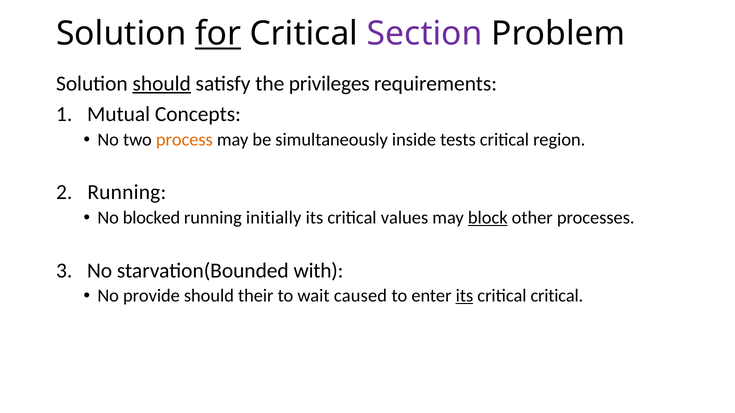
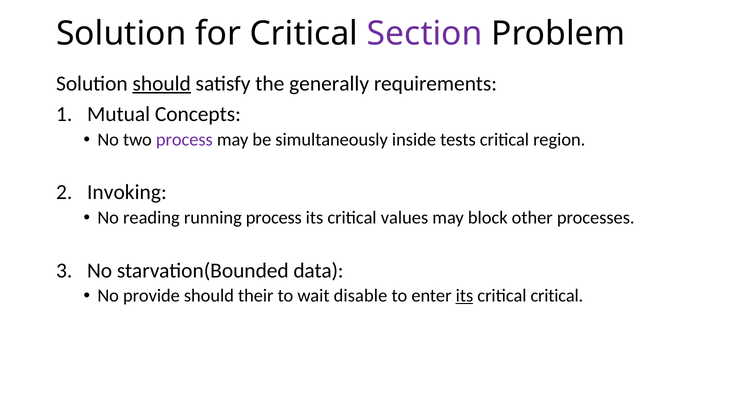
for underline: present -> none (218, 34)
privileges: privileges -> generally (329, 84)
process colour: orange -> purple (184, 140)
Running: Running -> Invoking (127, 193)
blocked: blocked -> reading (151, 218)
running initially: initially -> process (274, 218)
block underline: present -> none (488, 218)
with: with -> data (318, 271)
caused: caused -> disable (360, 296)
